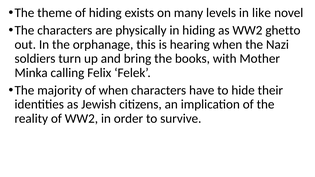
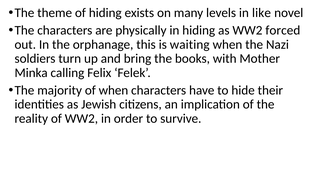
ghetto: ghetto -> forced (283, 30)
hearing: hearing -> waiting (190, 45)
